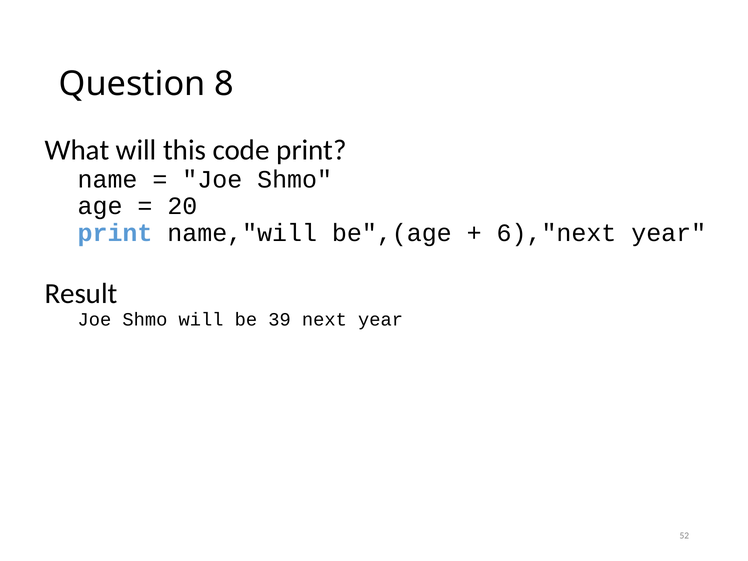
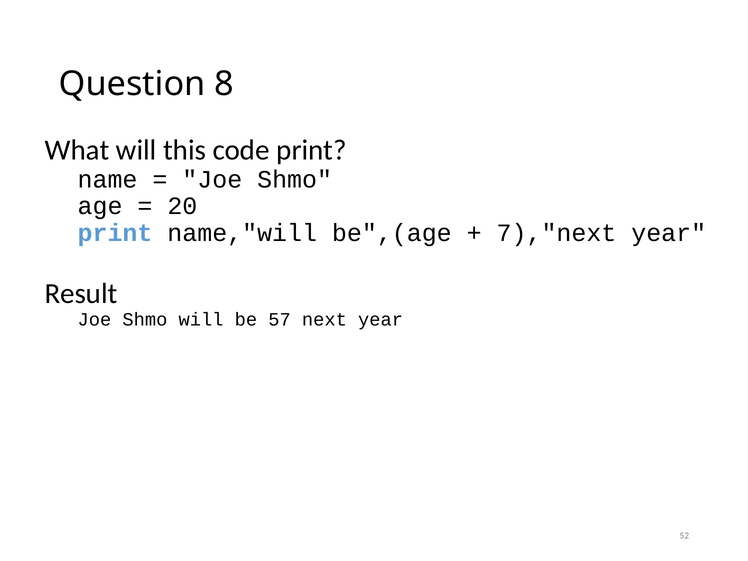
6),"next: 6),"next -> 7),"next (556, 233)
39: 39 -> 57 (280, 319)
